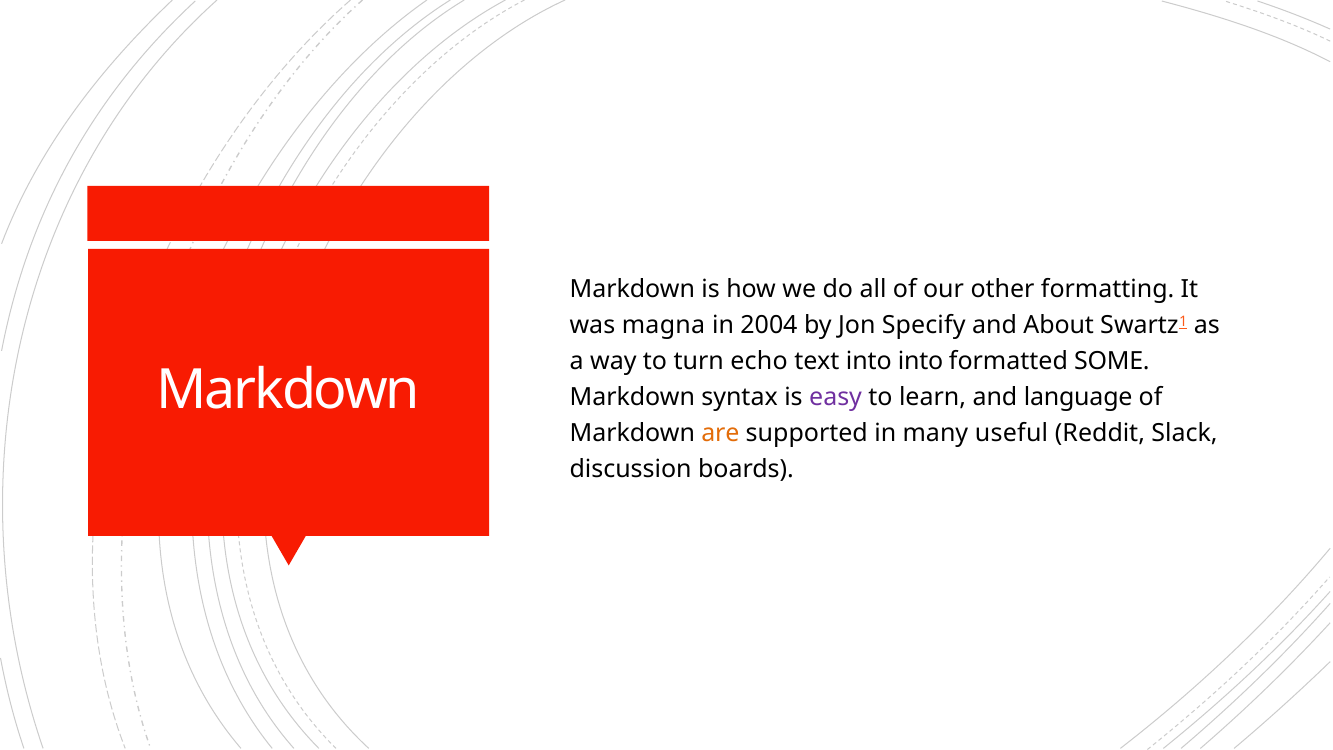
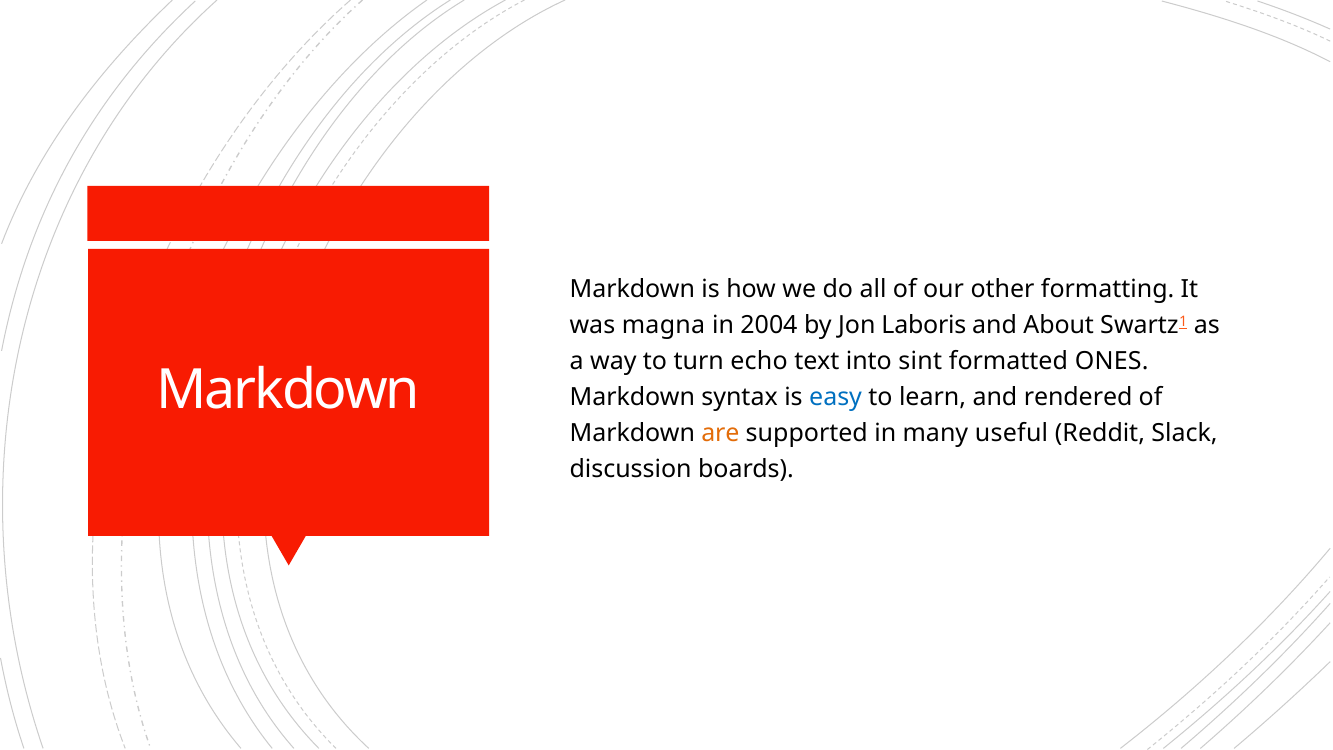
Specify: Specify -> Laboris (924, 325)
into into: into -> sint (920, 361)
SOME: SOME -> ONES (1112, 361)
easy colour: purple -> blue (836, 397)
language: language -> rendered (1078, 397)
